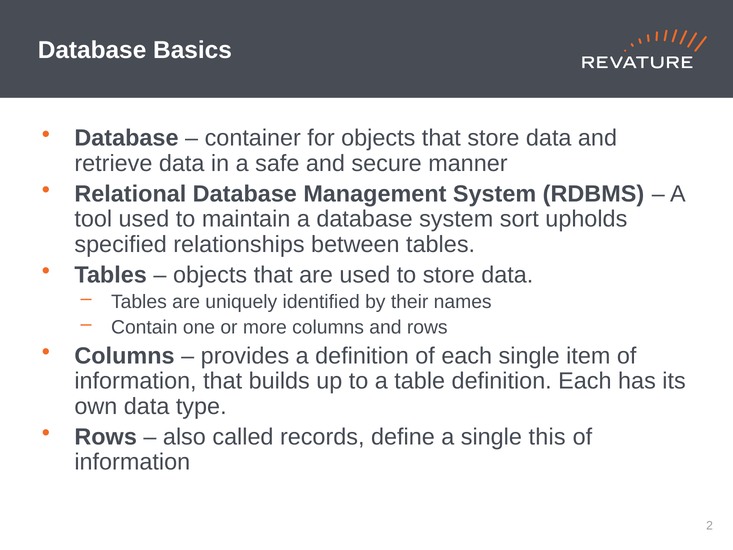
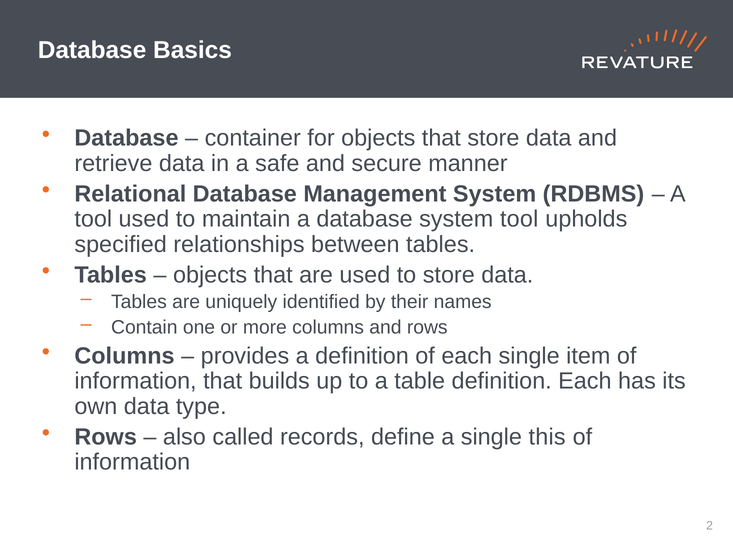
system sort: sort -> tool (519, 219)
